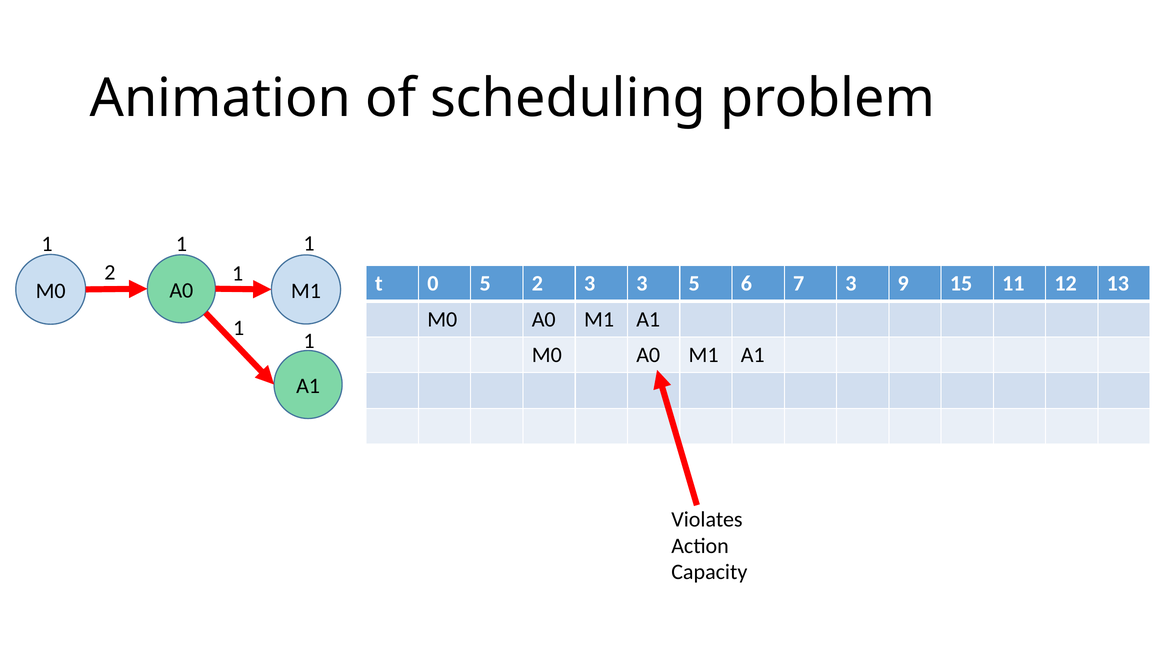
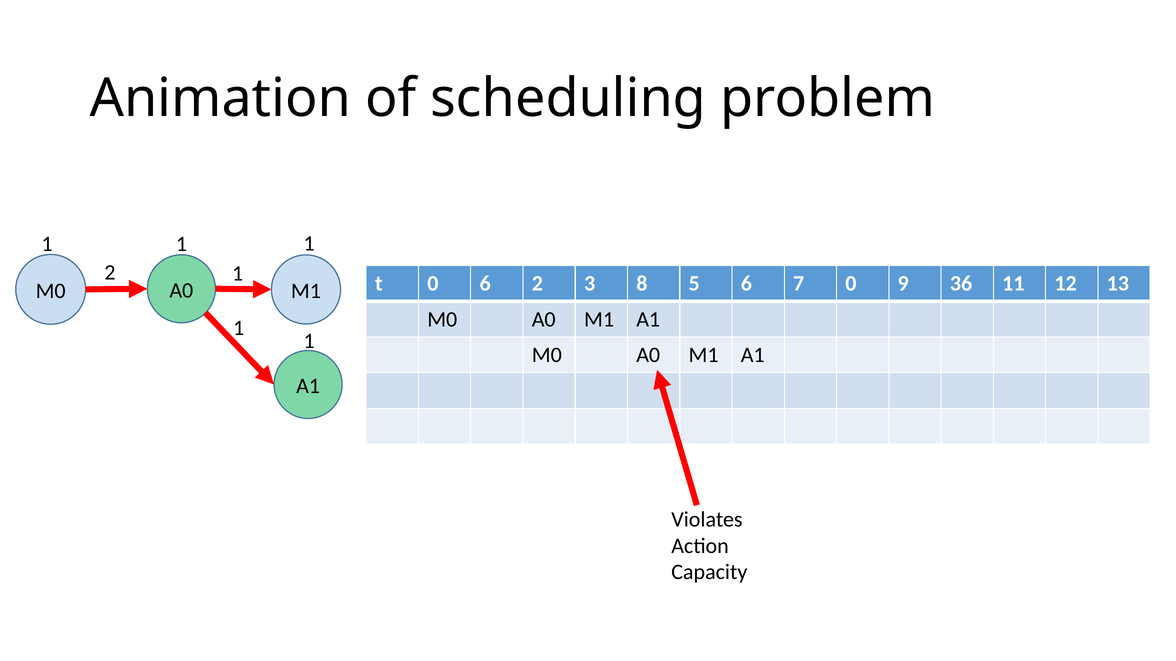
0 5: 5 -> 6 (485, 284)
3 3: 3 -> 8 (642, 284)
7 3: 3 -> 0 (851, 284)
15: 15 -> 36 (961, 284)
